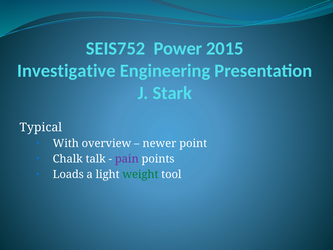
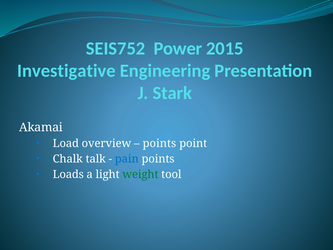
Typical: Typical -> Akamai (41, 127)
With: With -> Load (66, 143)
newer: newer -> points (159, 143)
pain colour: purple -> blue (127, 159)
